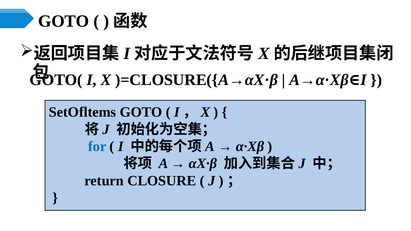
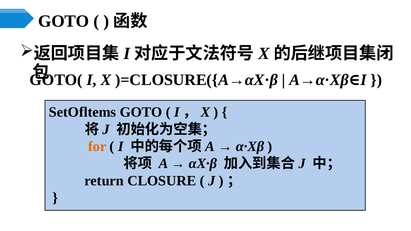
for colour: blue -> orange (97, 147)
